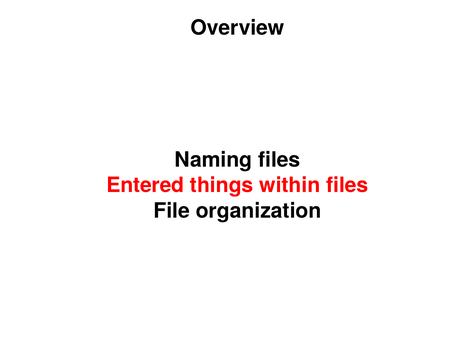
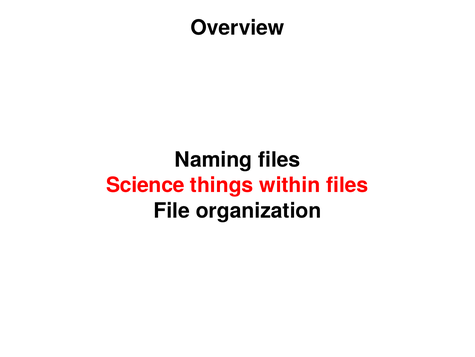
Entered: Entered -> Science (145, 185)
